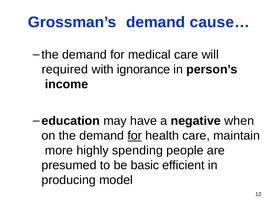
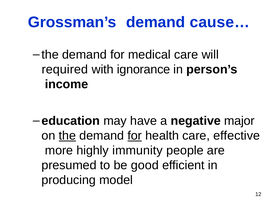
when: when -> major (239, 121)
the underline: none -> present (67, 136)
maintain: maintain -> effective (237, 136)
spending: spending -> immunity (137, 151)
basic: basic -> good (145, 166)
